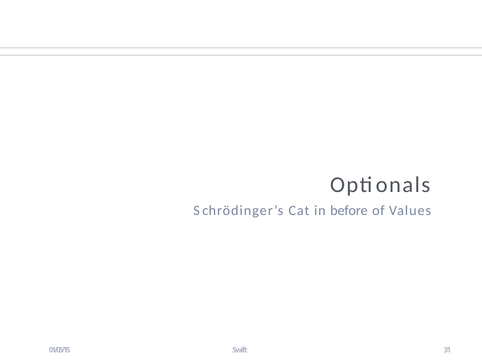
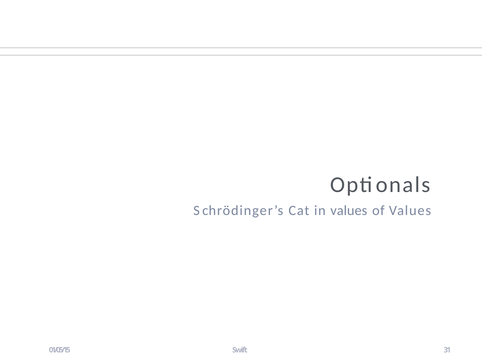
in before: before -> values (349, 211)
